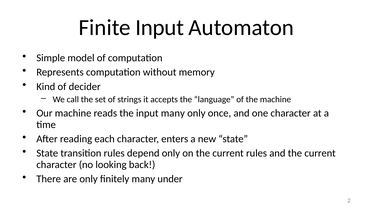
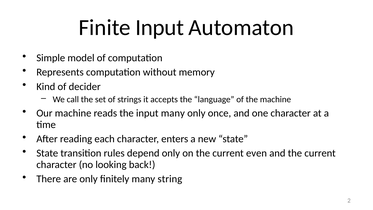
current rules: rules -> even (257, 153)
under: under -> string (170, 179)
